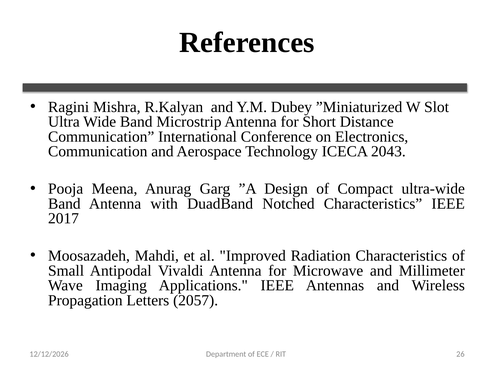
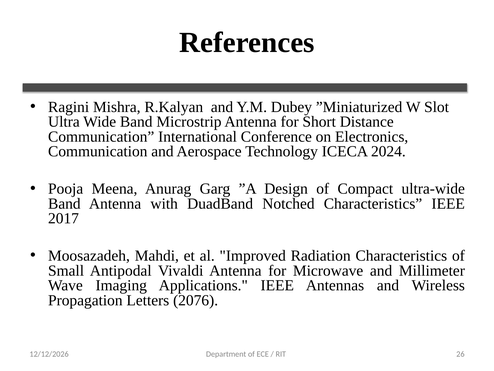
2043: 2043 -> 2024 (388, 151)
2057: 2057 -> 2076 (196, 300)
